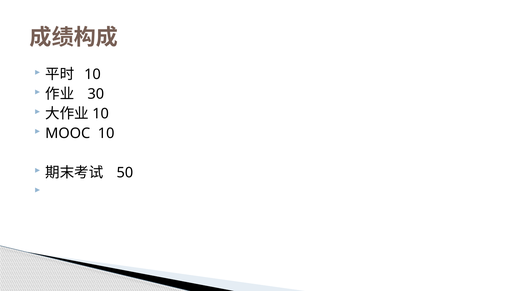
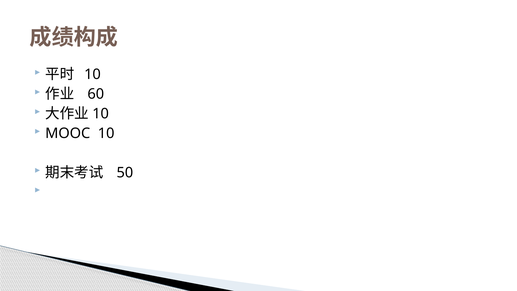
30: 30 -> 60 (96, 94)
